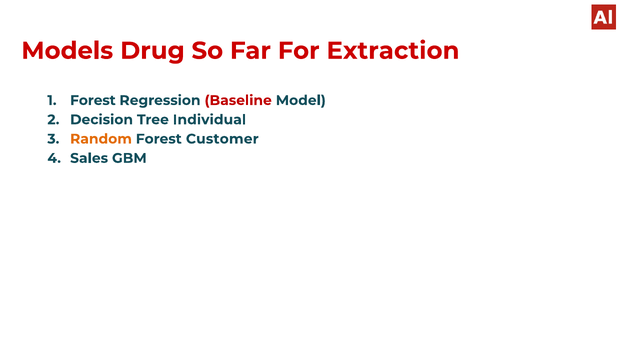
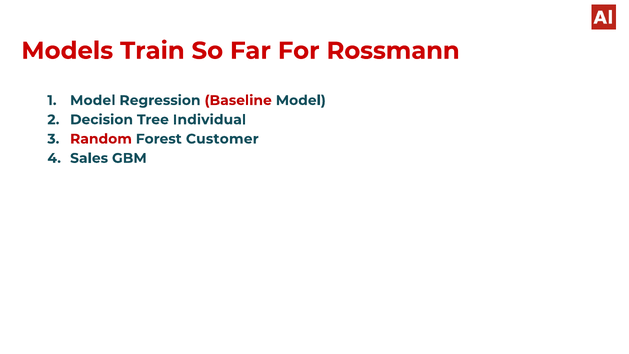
Drug: Drug -> Train (152, 51)
Extraction: Extraction -> Rossmann (393, 51)
Forest: Forest -> Model (93, 100)
Random colour: orange -> red (101, 139)
